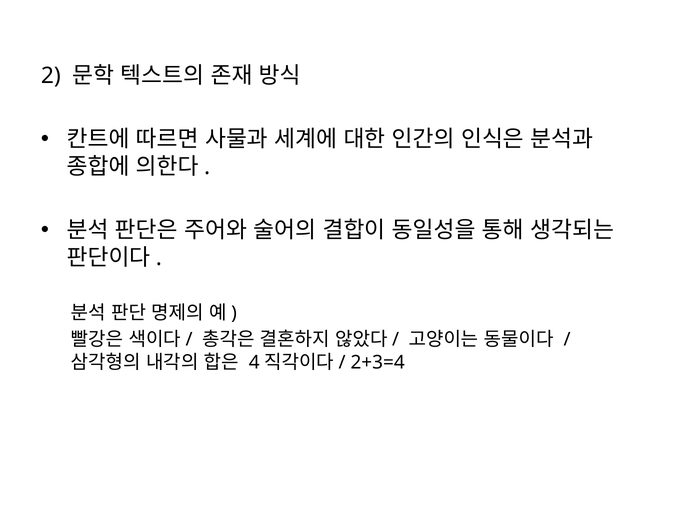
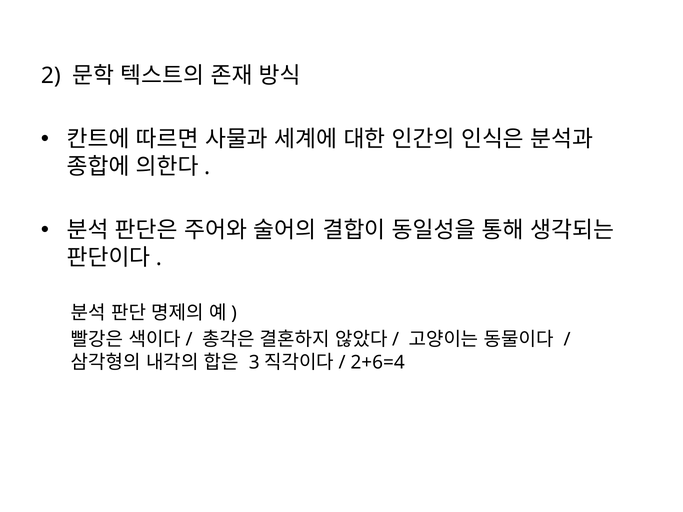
4: 4 -> 3 (254, 362)
2+3=4: 2+3=4 -> 2+6=4 (378, 362)
